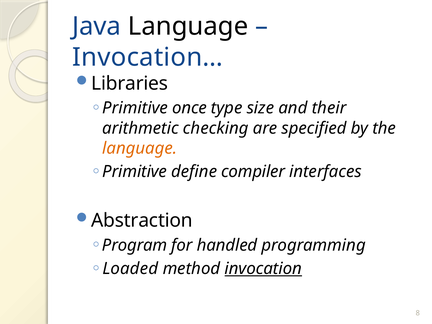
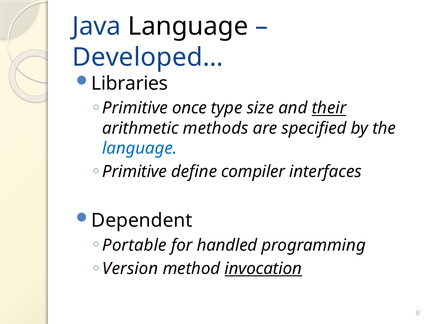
Invocation…: Invocation… -> Developed… (148, 57)
their underline: none -> present (329, 108)
checking: checking -> methods (216, 128)
language colour: orange -> blue (140, 148)
Abstraction: Abstraction -> Dependent (142, 221)
Program: Program -> Portable (135, 245)
Loaded: Loaded -> Version (130, 269)
